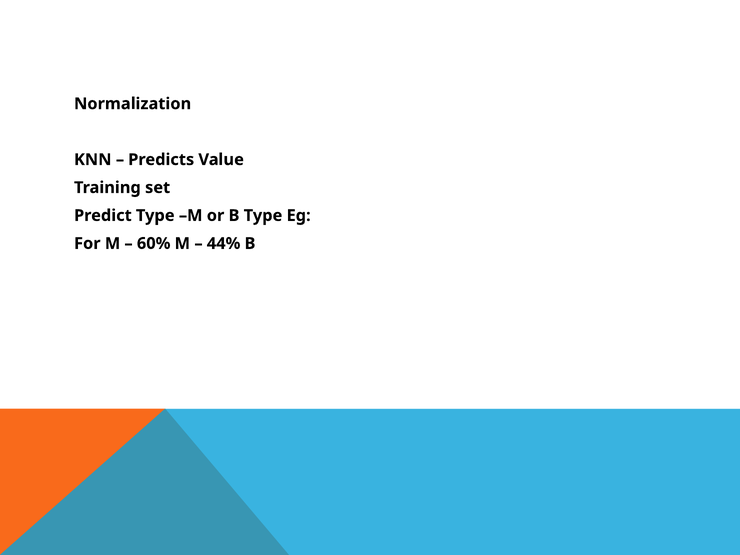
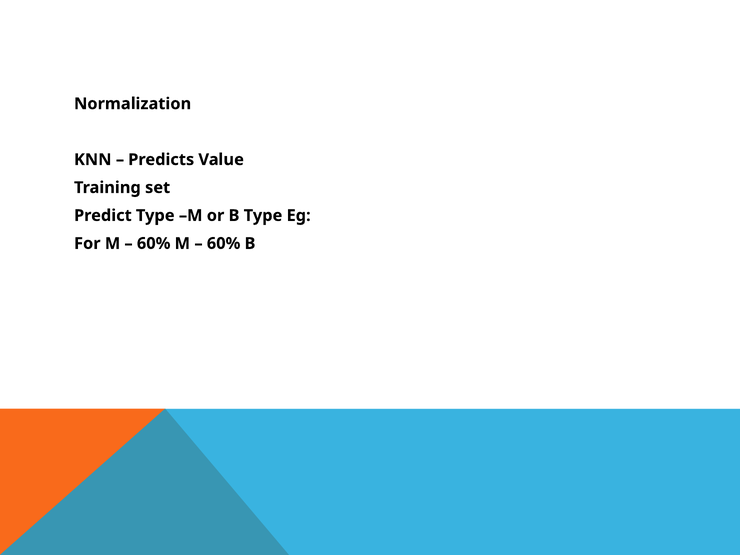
44%: 44% -> 60% (224, 243)
